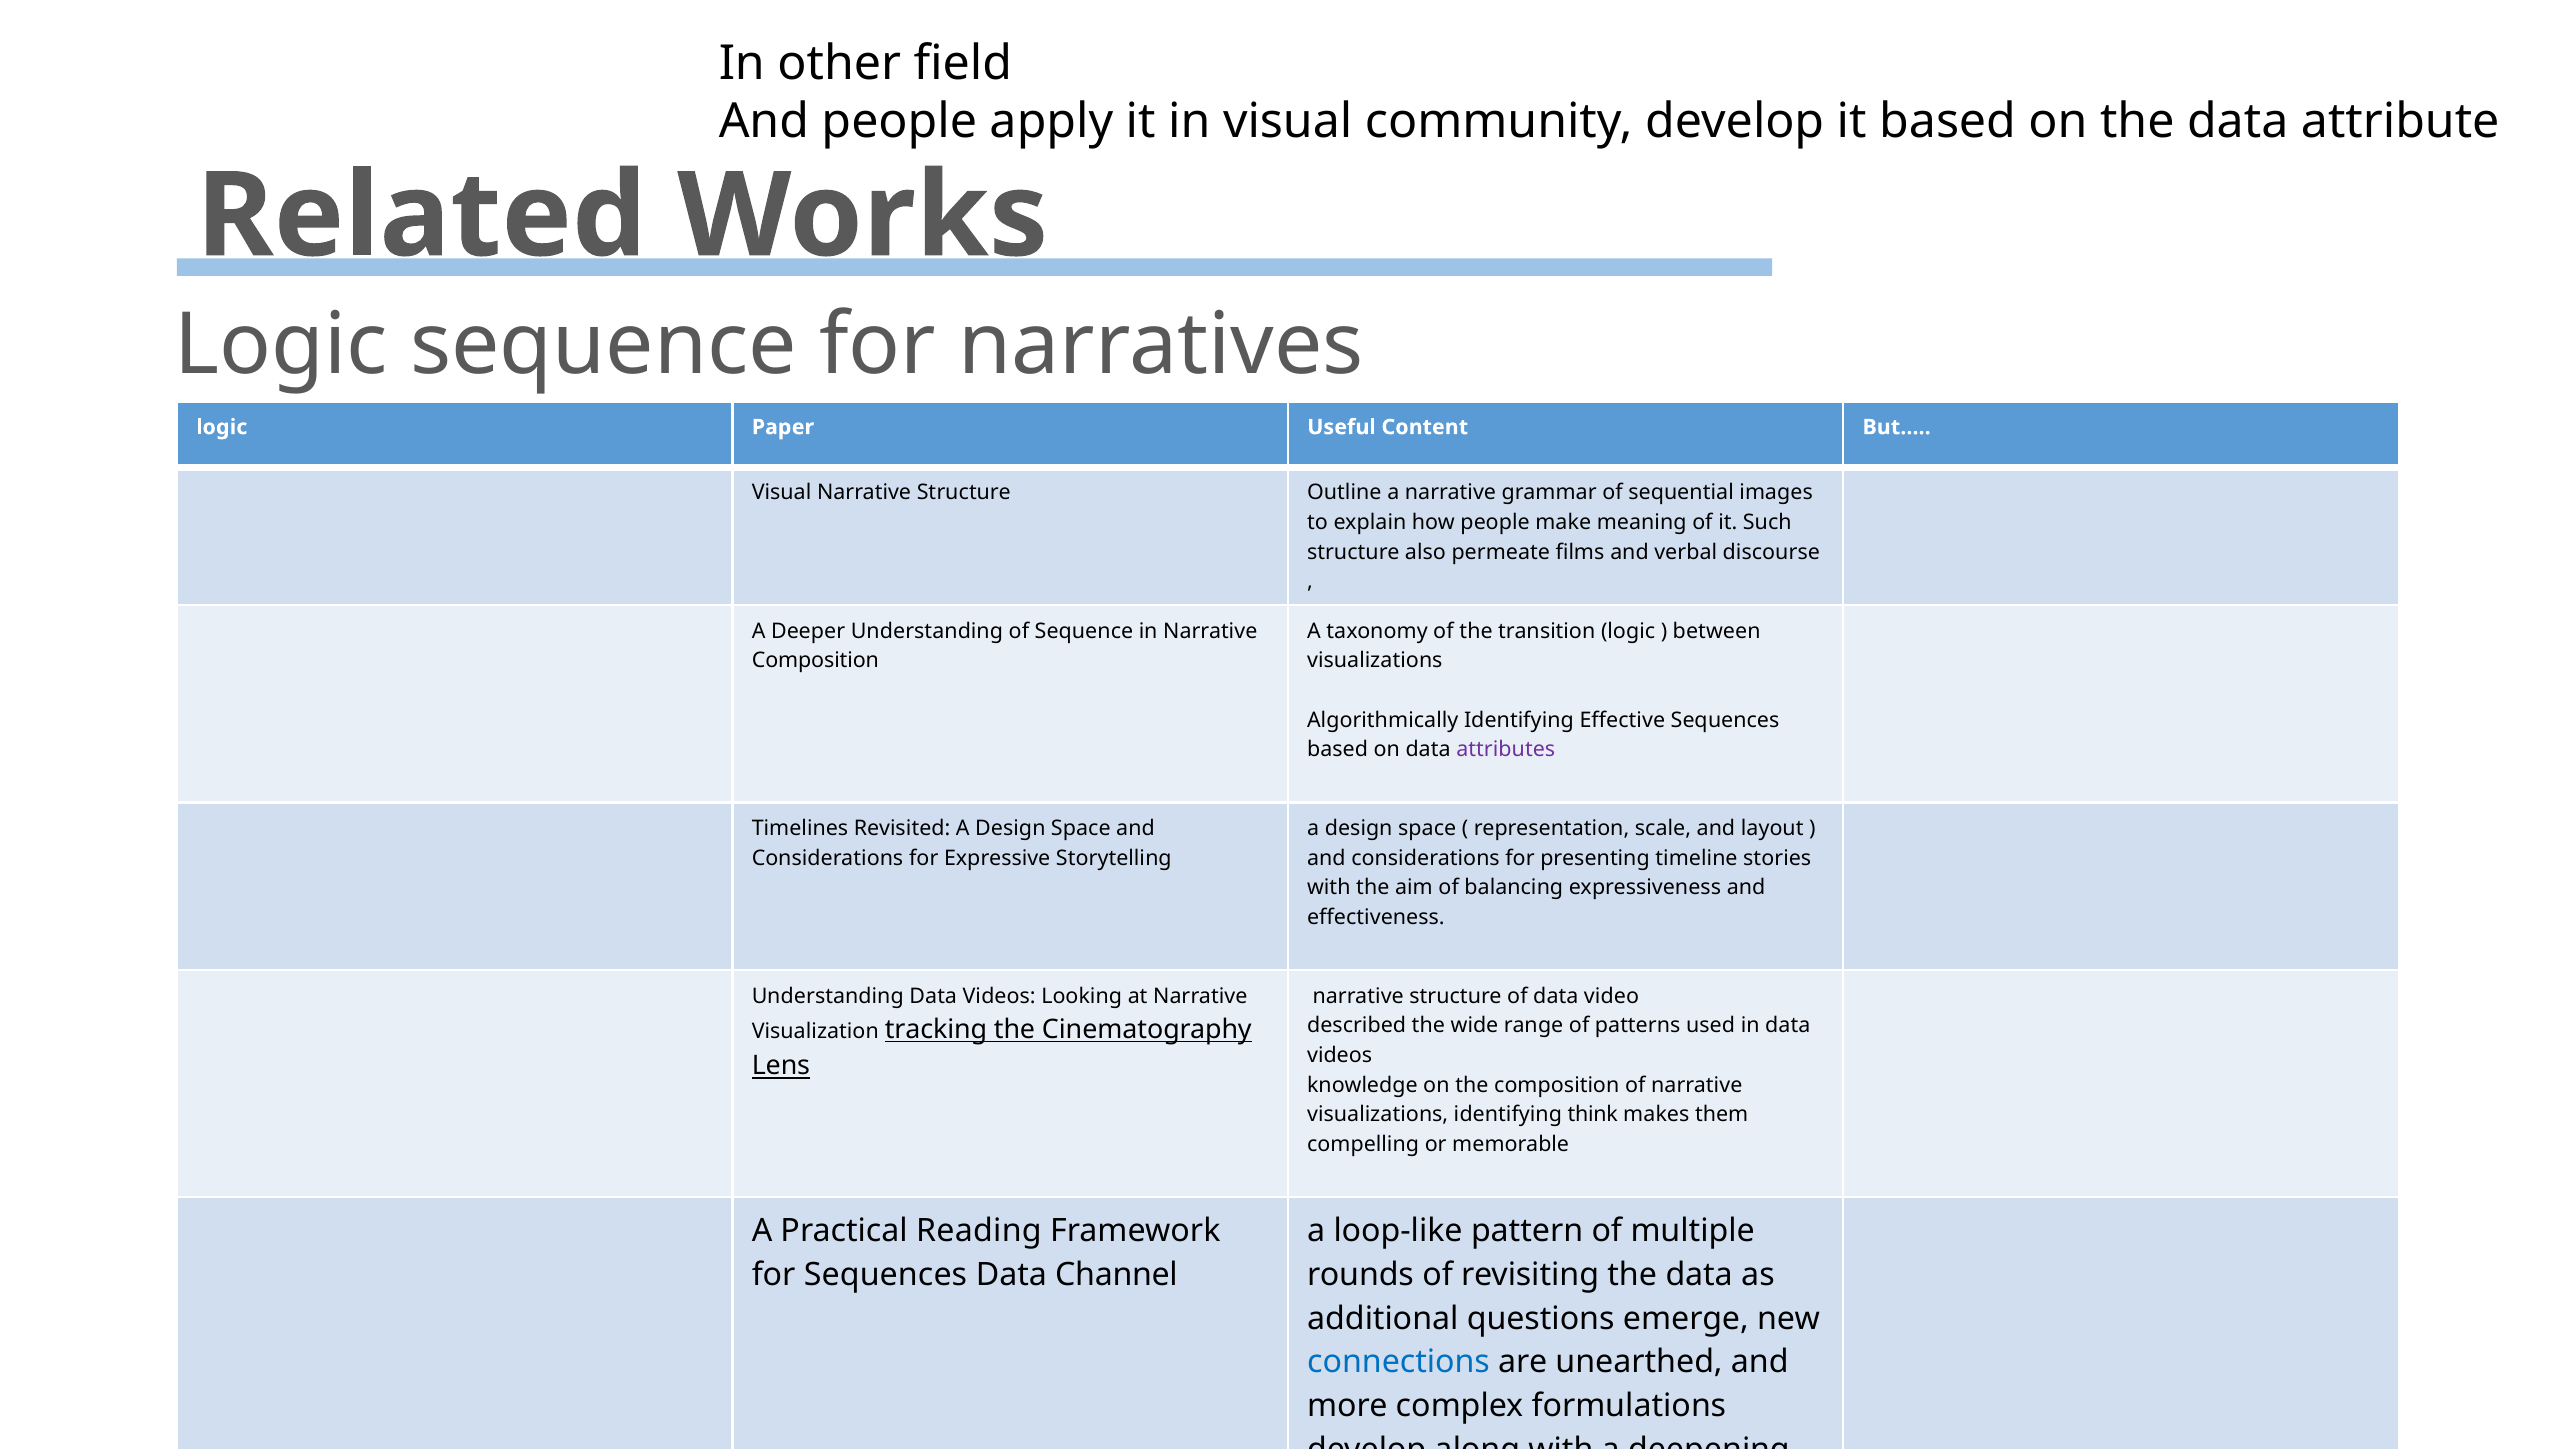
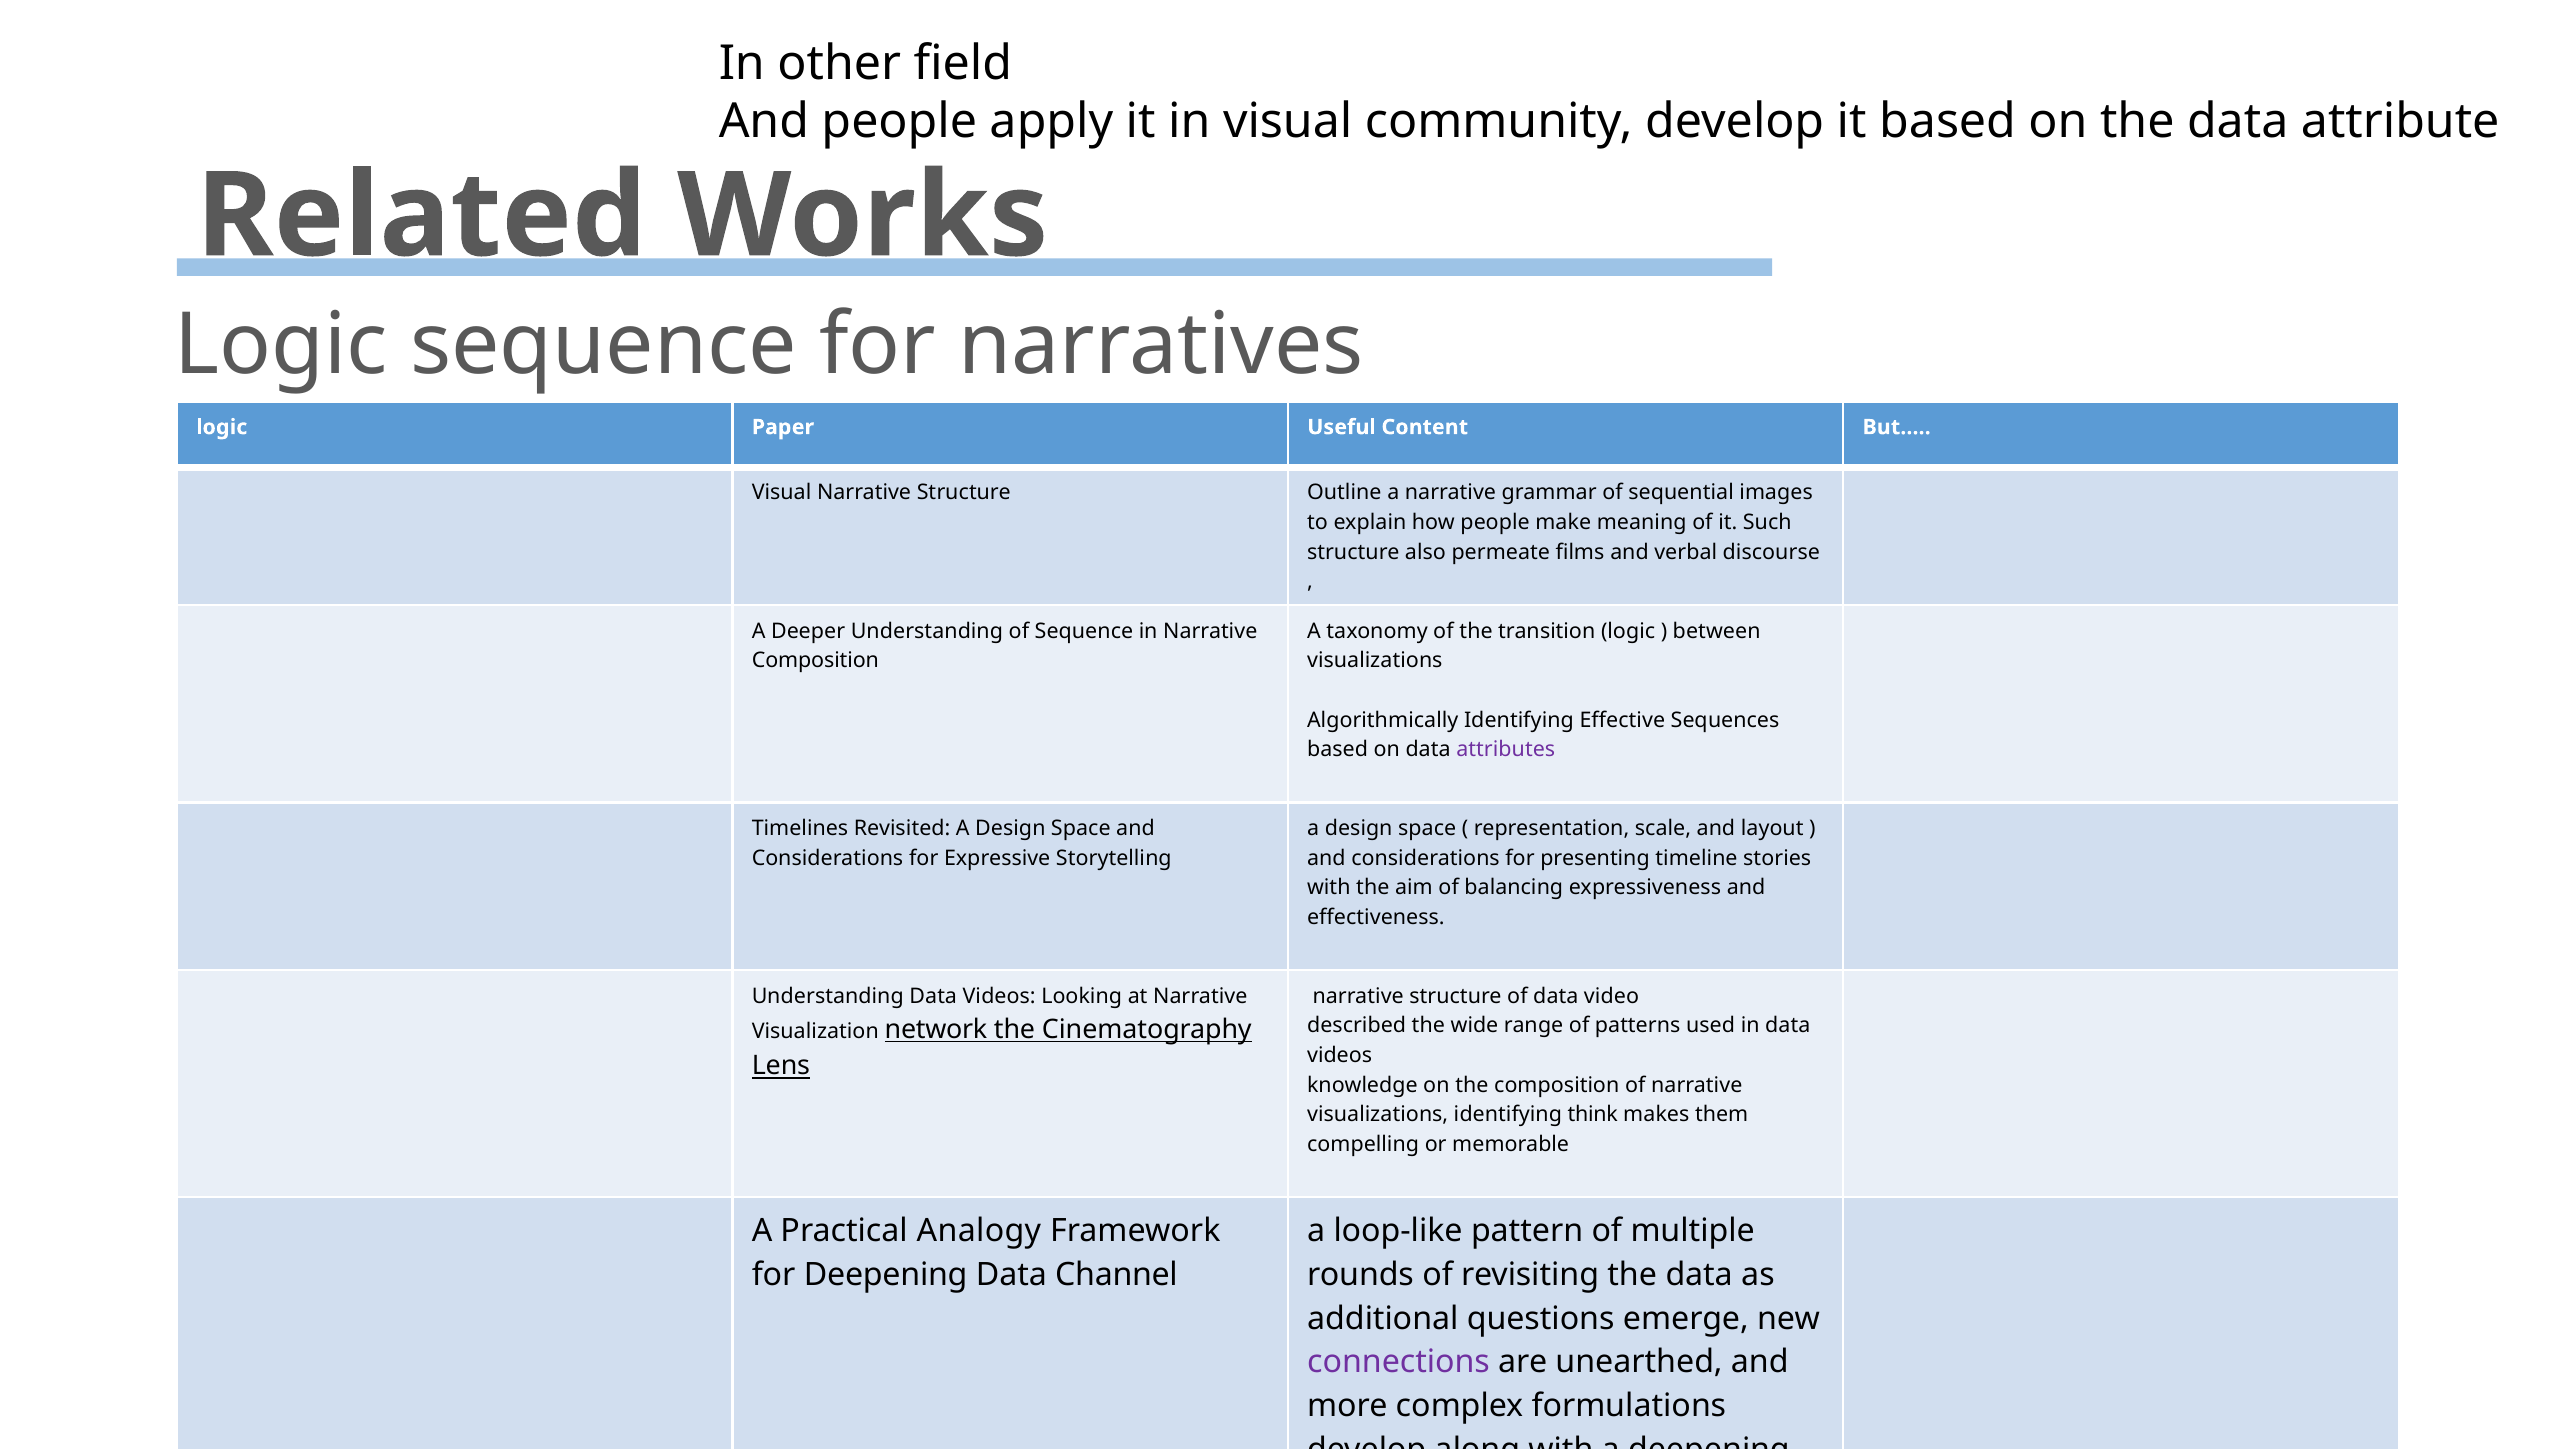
tracking: tracking -> network (936, 1029)
Reading: Reading -> Analogy (979, 1231)
for Sequences: Sequences -> Deepening (886, 1275)
connections colour: blue -> purple (1399, 1362)
